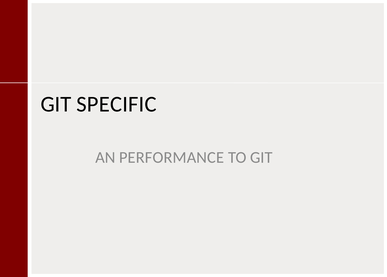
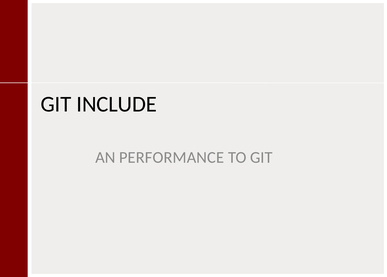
SPECIFIC: SPECIFIC -> INCLUDE (117, 104)
